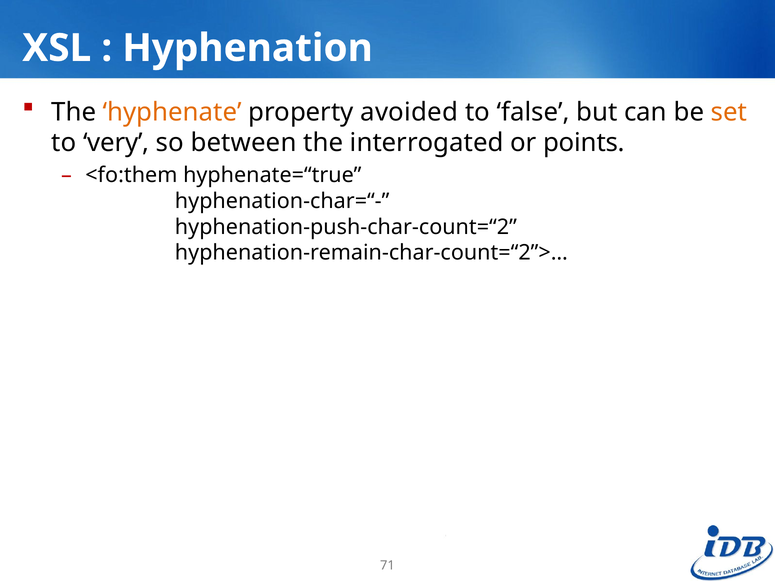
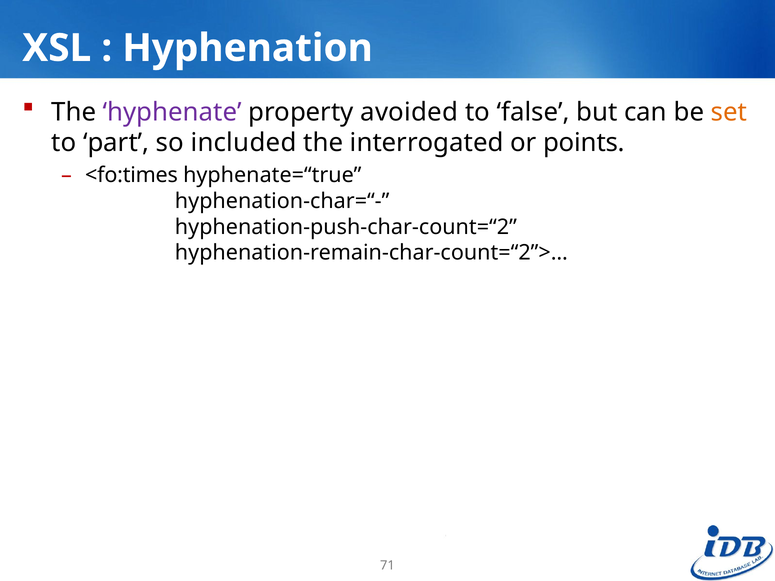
hyphenate colour: orange -> purple (172, 112)
very: very -> part (116, 143)
between: between -> included (244, 143)
<fo:them: <fo:them -> <fo:times (131, 175)
